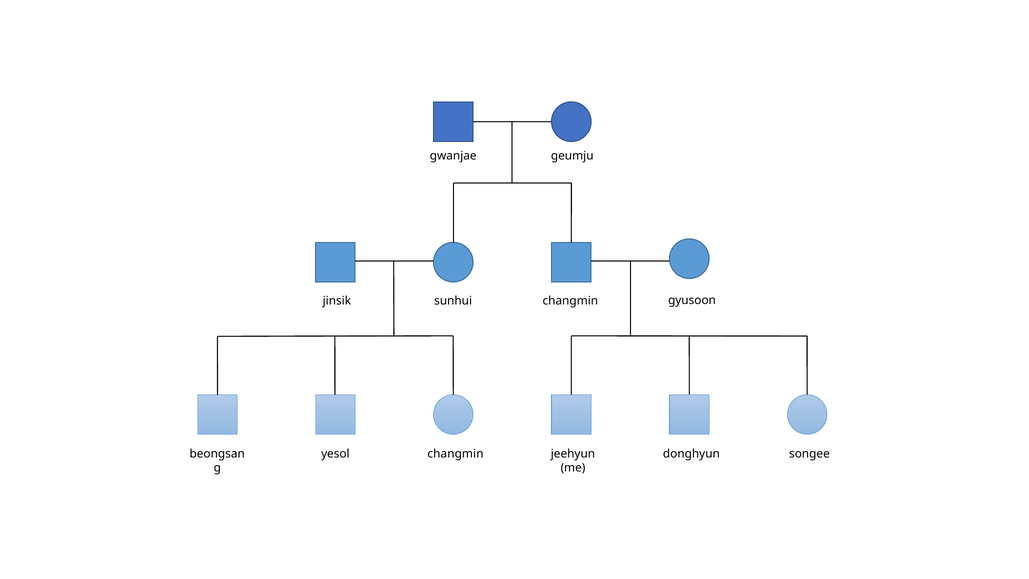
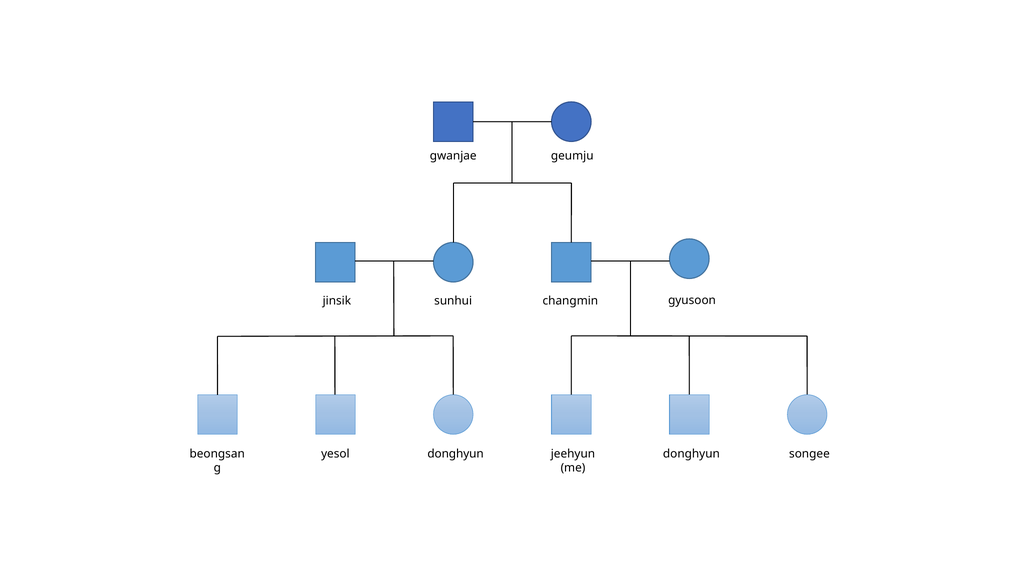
yesol changmin: changmin -> donghyun (456, 454)
